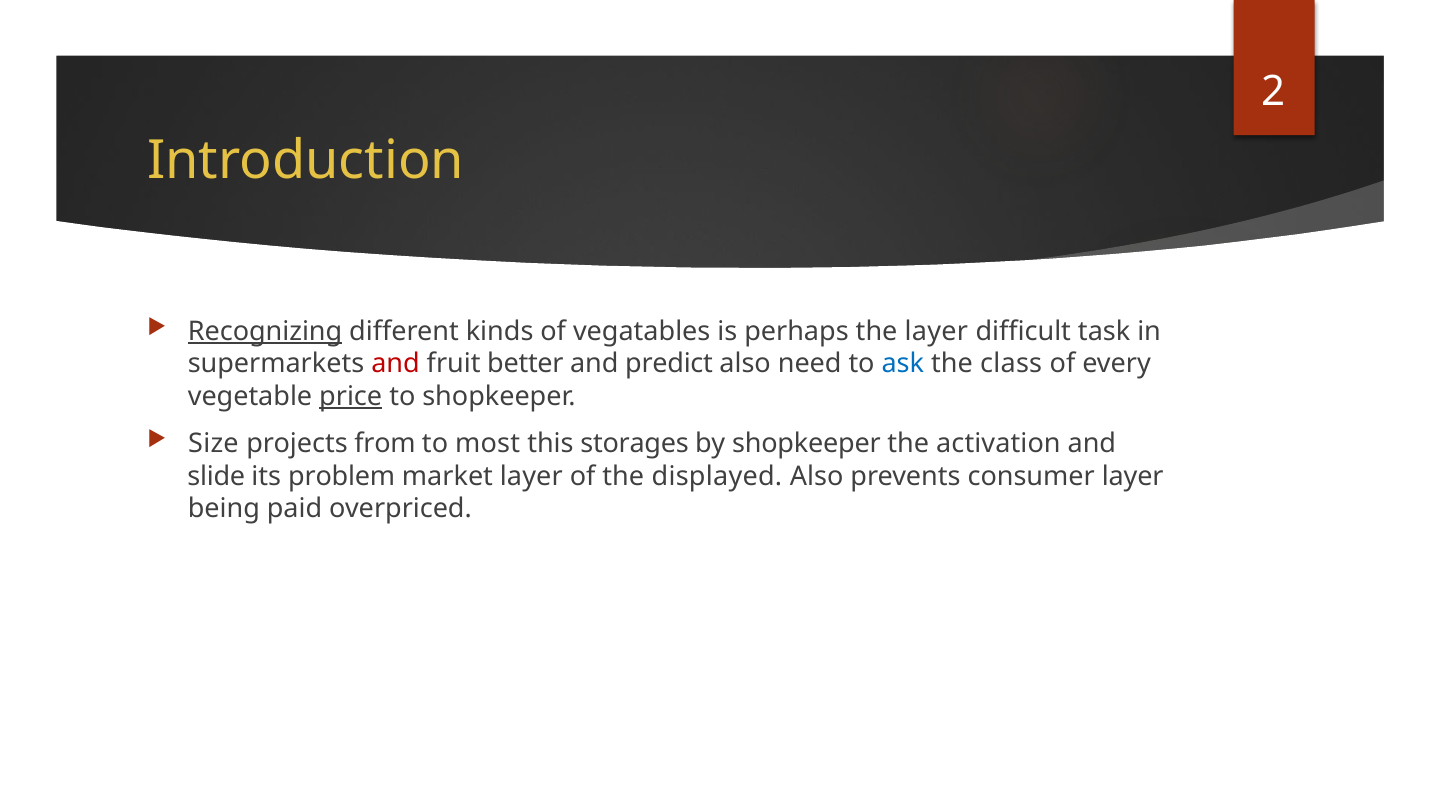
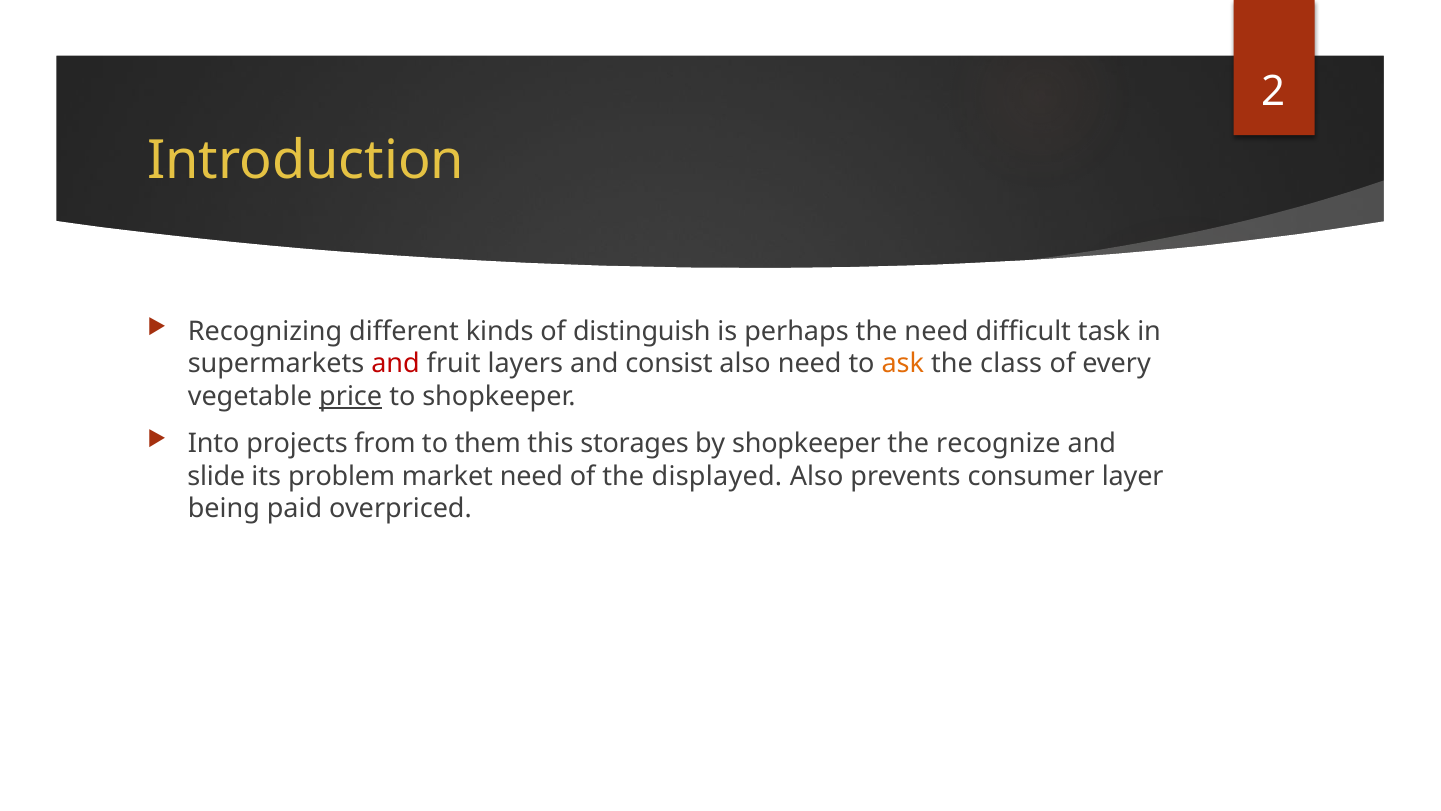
Recognizing underline: present -> none (265, 331)
vegatables: vegatables -> distinguish (642, 331)
the layer: layer -> need (937, 331)
better: better -> layers (525, 364)
predict: predict -> consist (669, 364)
ask colour: blue -> orange (903, 364)
Size: Size -> Into (214, 444)
most: most -> them (488, 444)
activation: activation -> recognize (998, 444)
market layer: layer -> need (531, 476)
